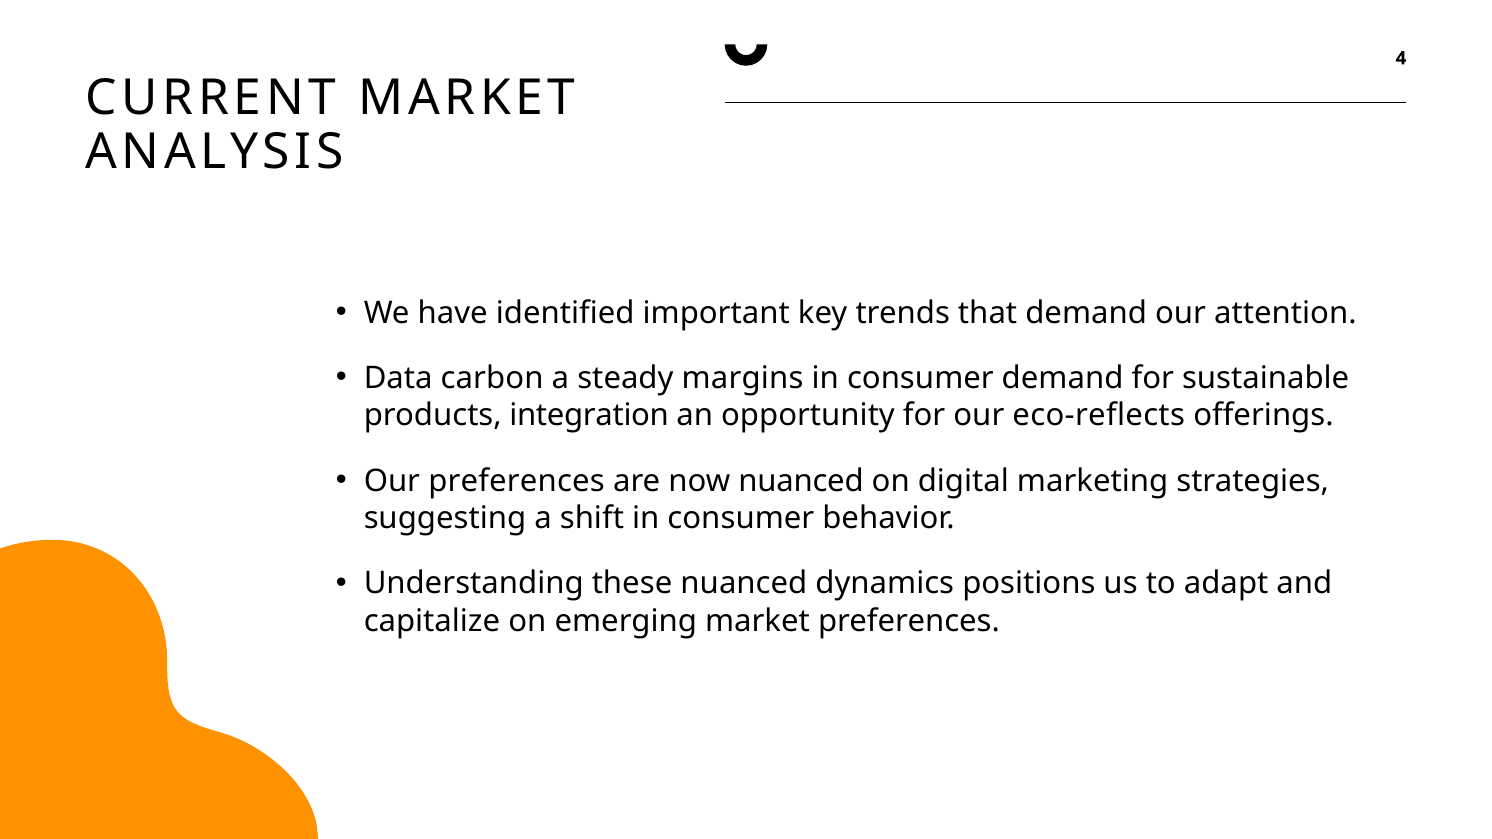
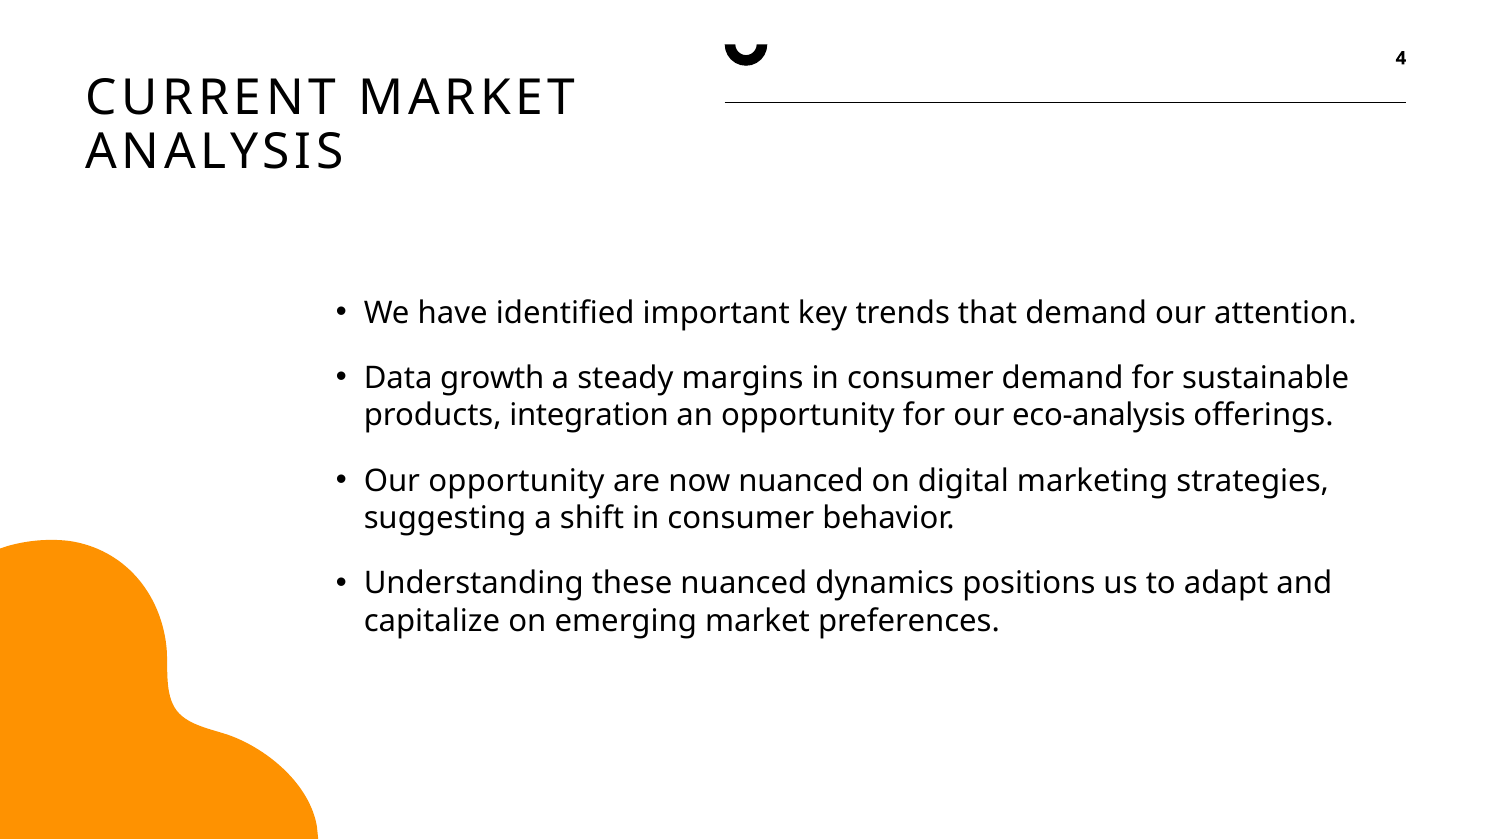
carbon: carbon -> growth (492, 378)
eco-reflects: eco-reflects -> eco-analysis (1099, 416)
Our preferences: preferences -> opportunity (516, 481)
